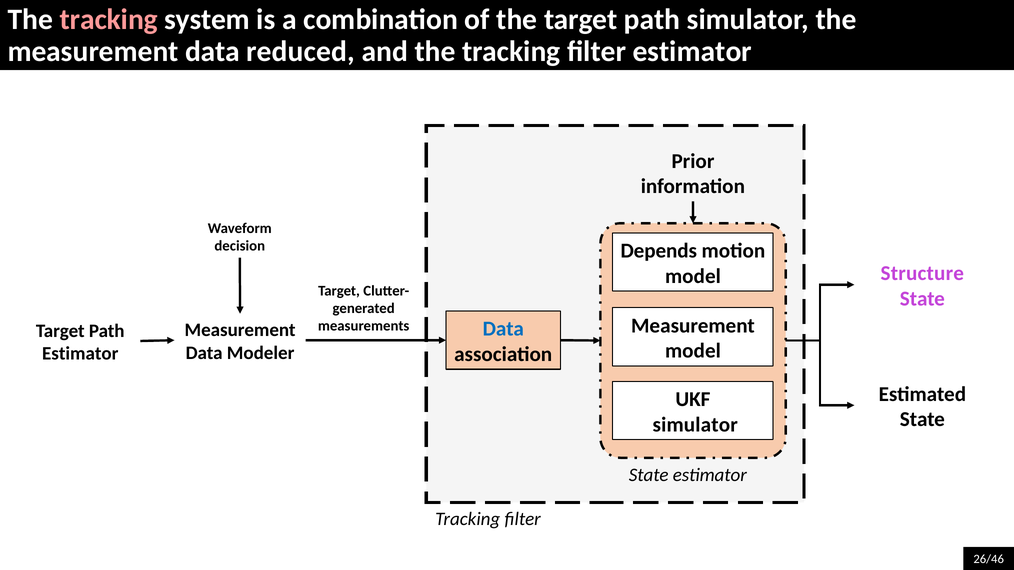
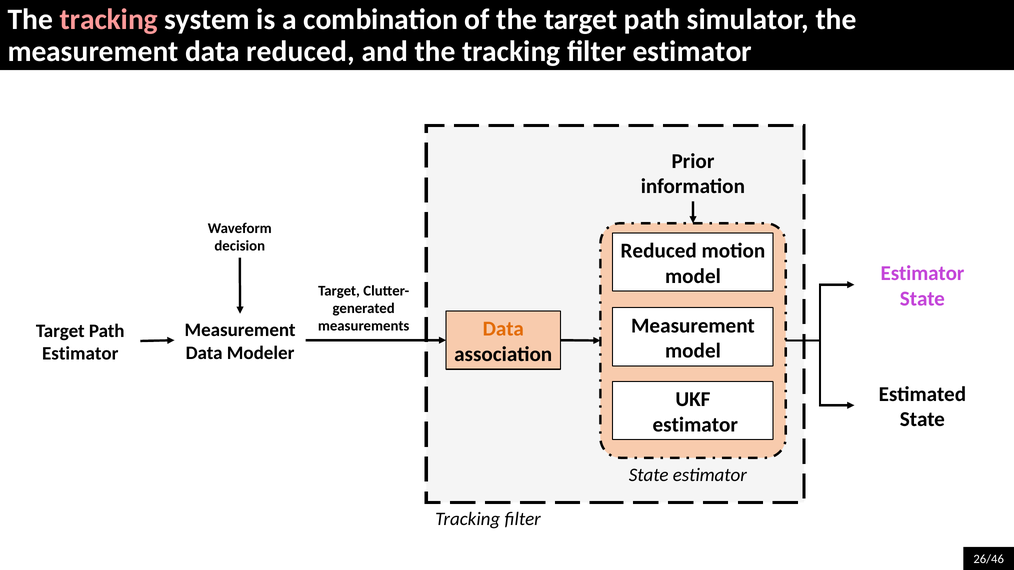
Depends: Depends -> Reduced (659, 251)
Structure: Structure -> Estimator (922, 274)
Data colour: blue -> orange (503, 329)
simulator: simulator -> estimator (695, 425)
